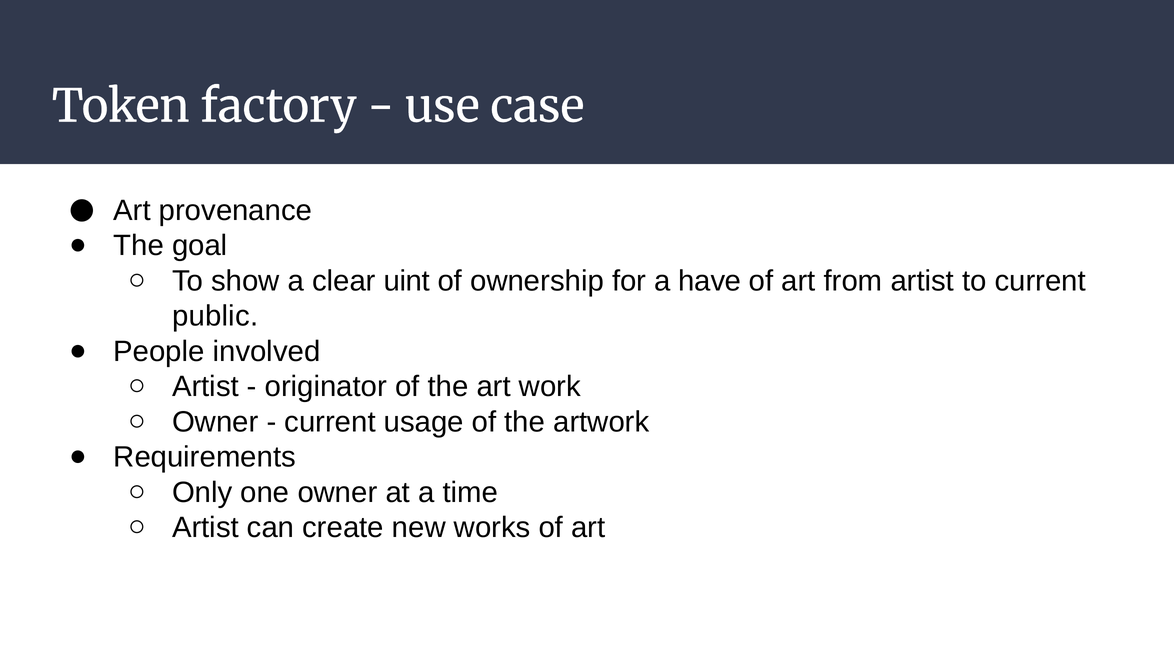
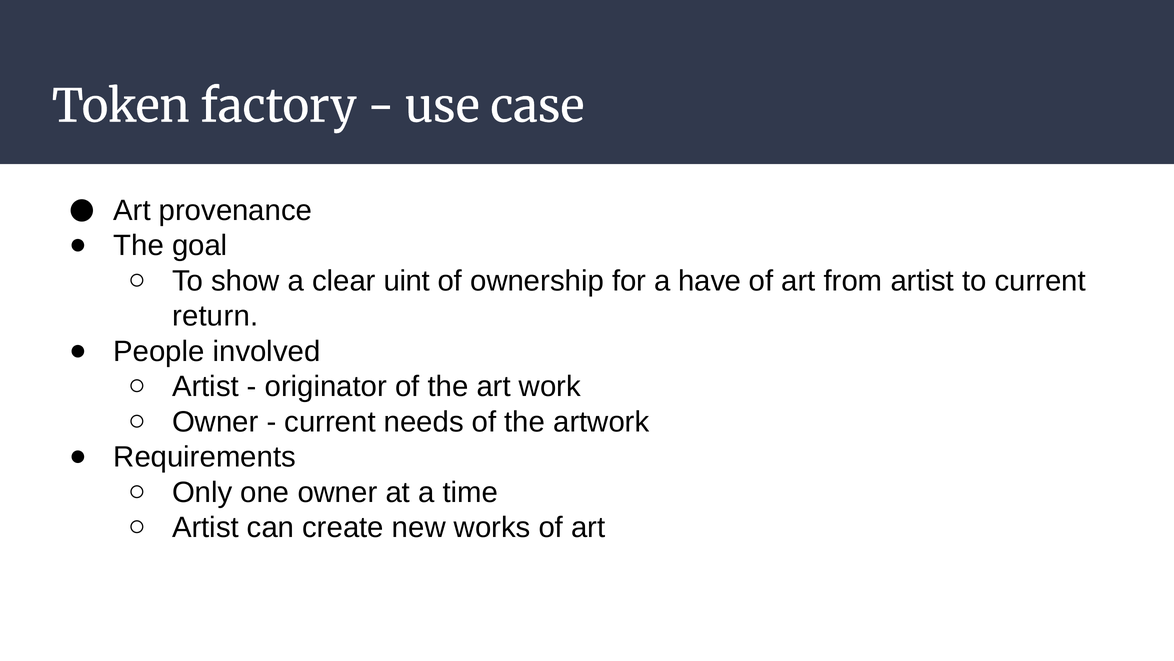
public: public -> return (215, 316)
usage: usage -> needs (424, 422)
